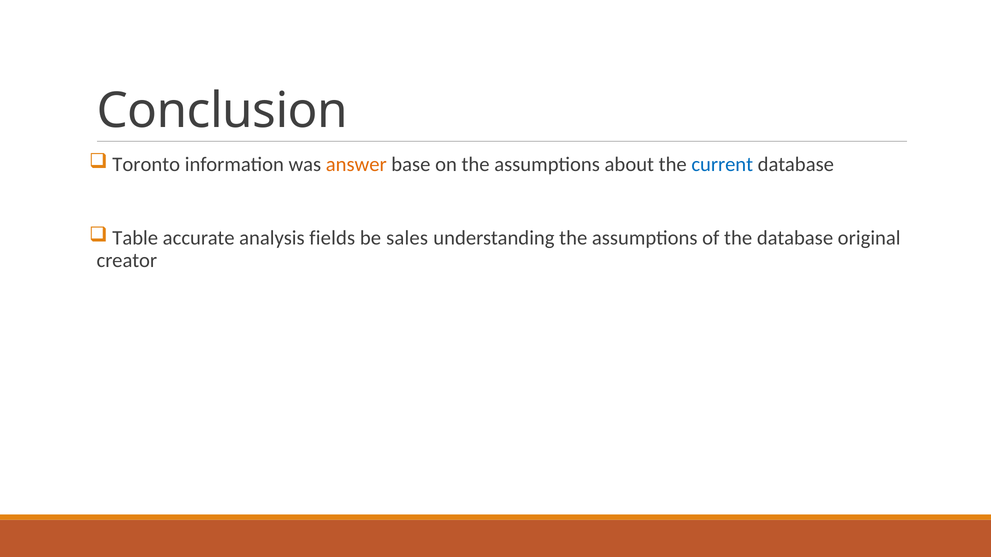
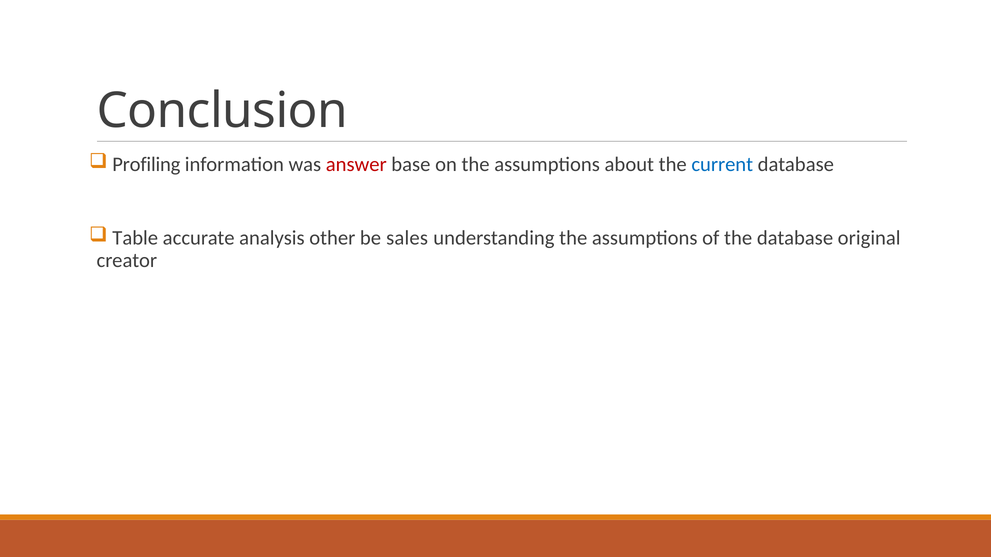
Toronto: Toronto -> Profiling (146, 165)
answer colour: orange -> red (356, 165)
fields: fields -> other (332, 238)
